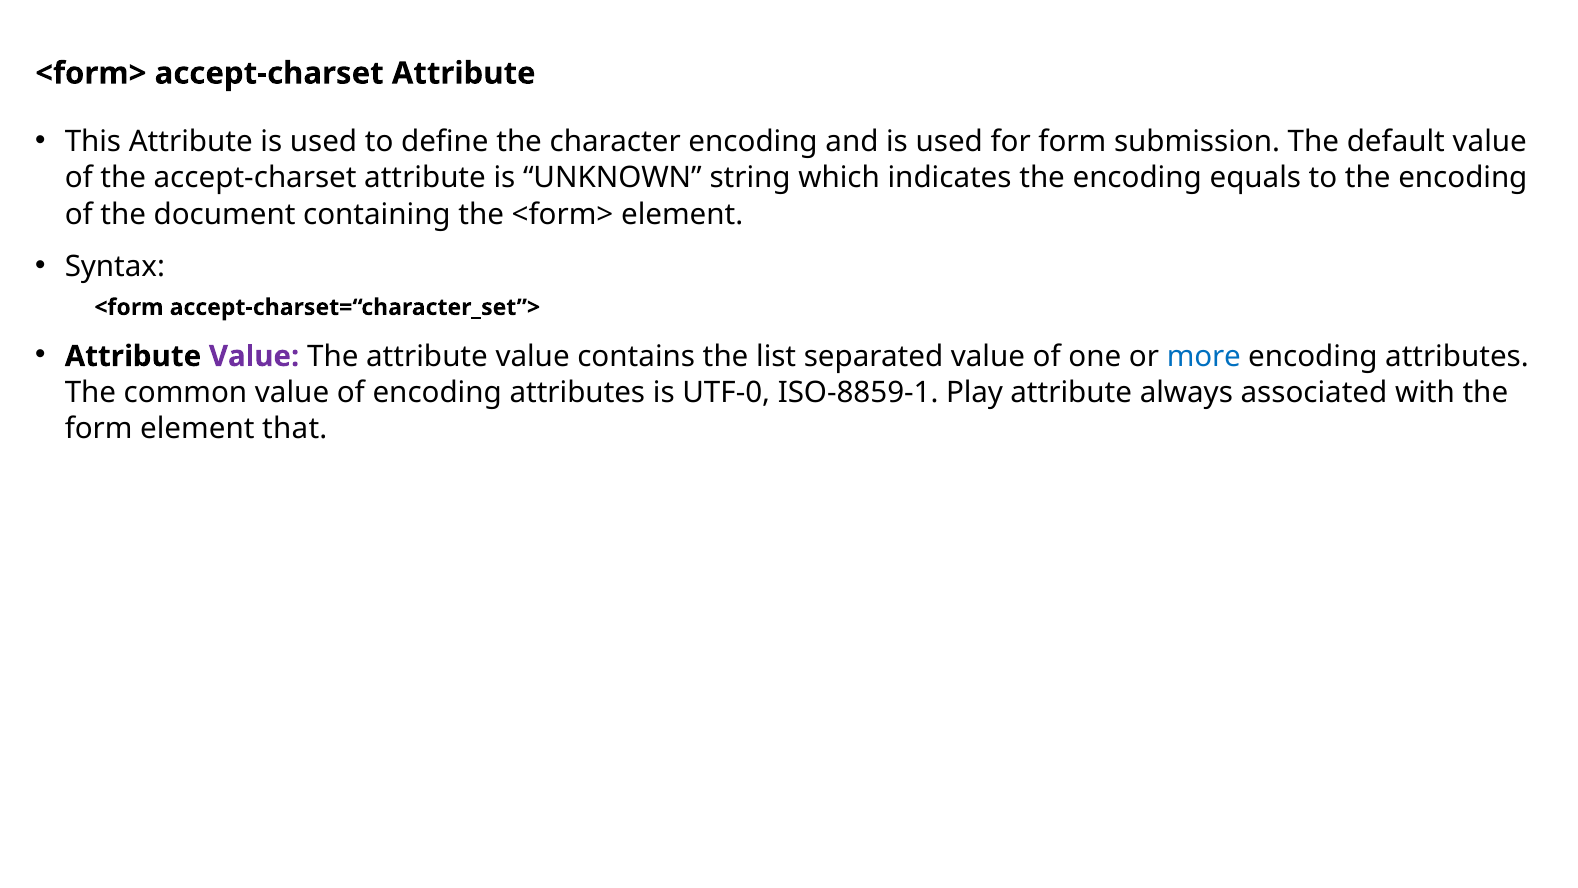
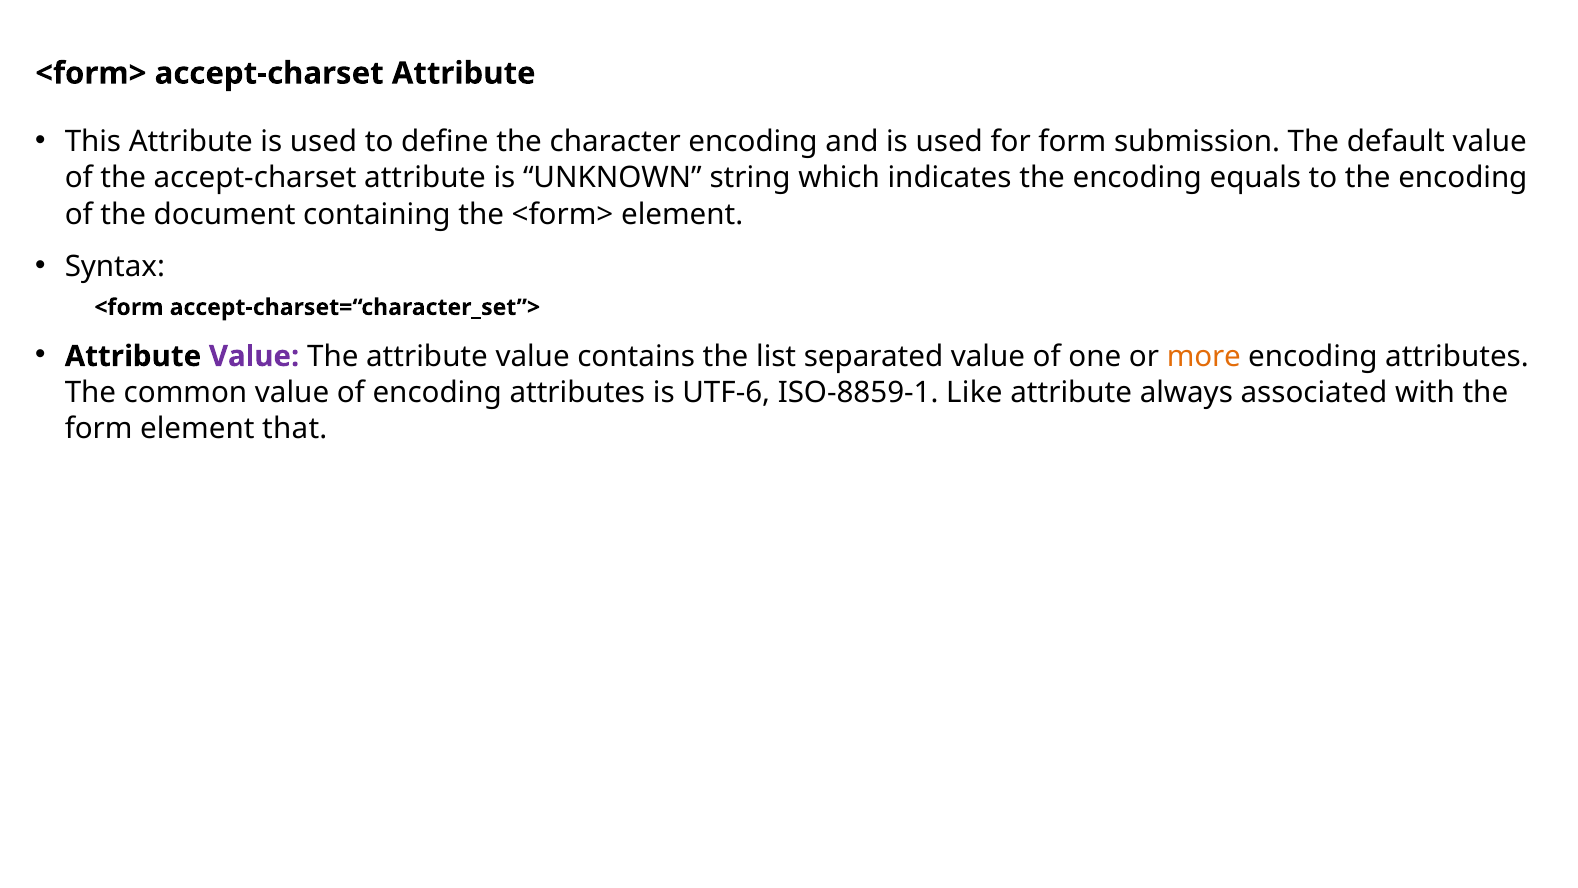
more colour: blue -> orange (1204, 356)
UTF-0: UTF-0 -> UTF-6 (726, 392)
Play: Play -> Like (974, 392)
